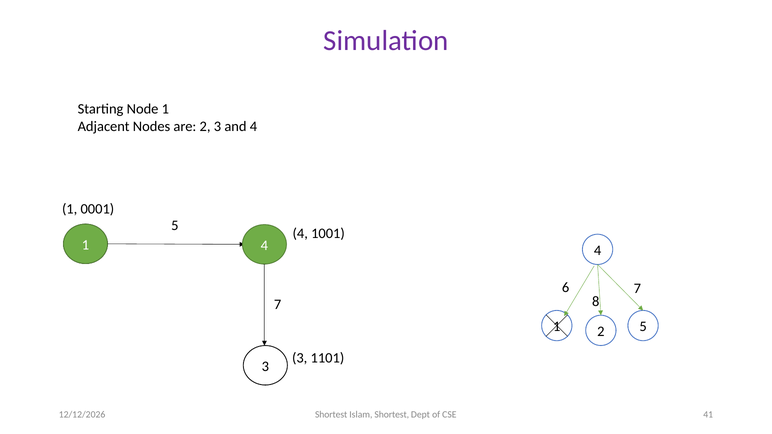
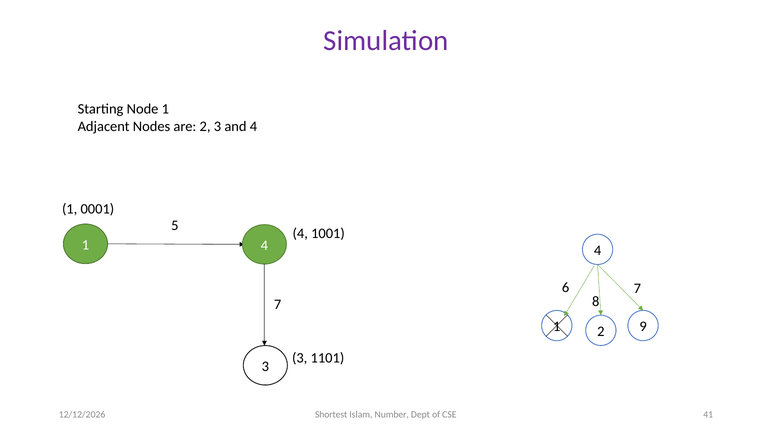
1 5: 5 -> 9 (643, 327)
Islam Shortest: Shortest -> Number (392, 415)
